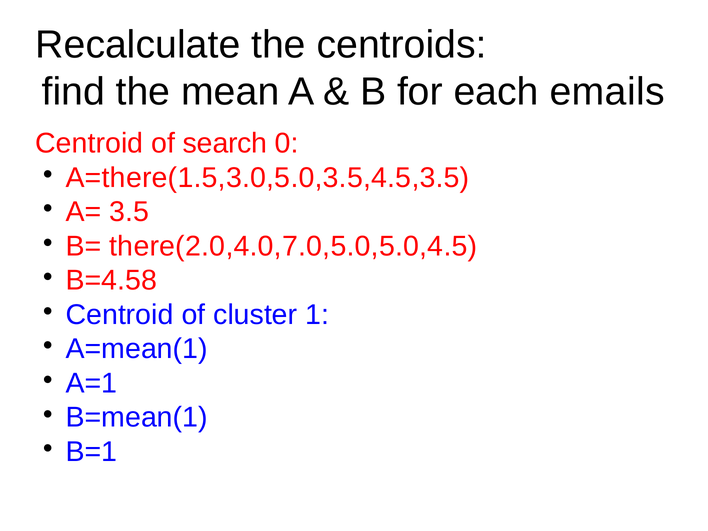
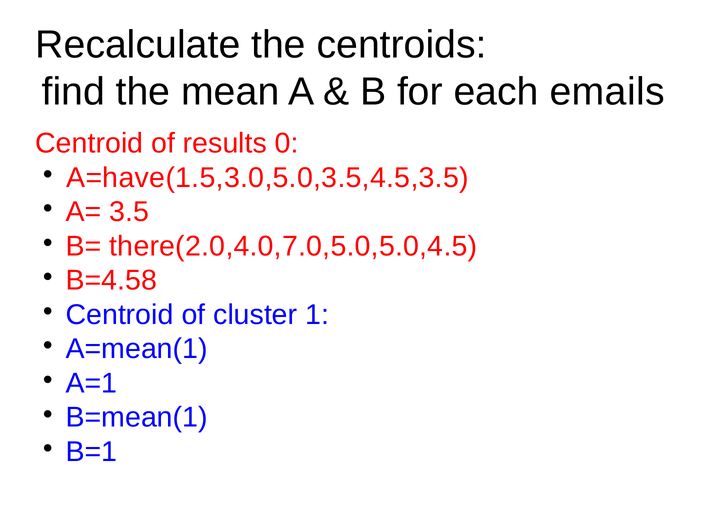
search: search -> results (225, 143)
A=there(1.5,3.0,5.0,3.5,4.5,3.5: A=there(1.5,3.0,5.0,3.5,4.5,3.5 -> A=have(1.5,3.0,5.0,3.5,4.5,3.5 (268, 178)
